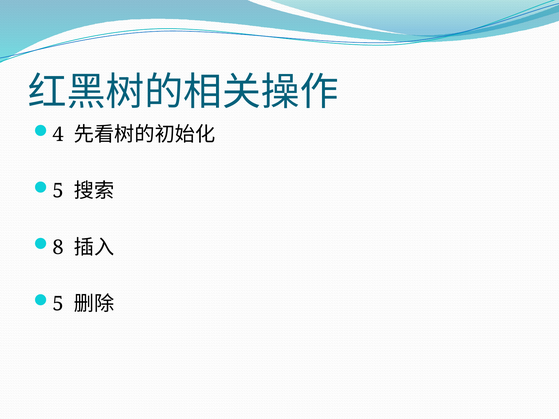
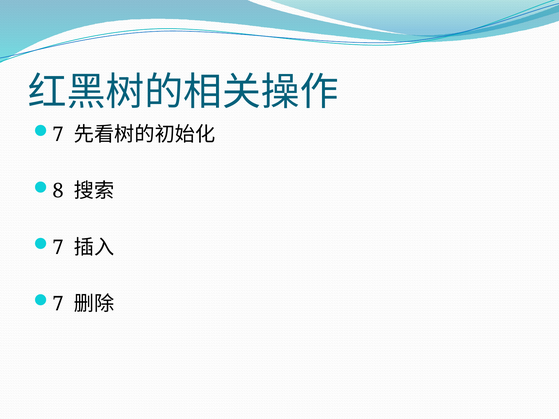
4: 4 -> 7 (58, 135)
5: 5 -> 8 (58, 191)
8: 8 -> 7 (58, 248)
5: 5 -> 7 (58, 304)
